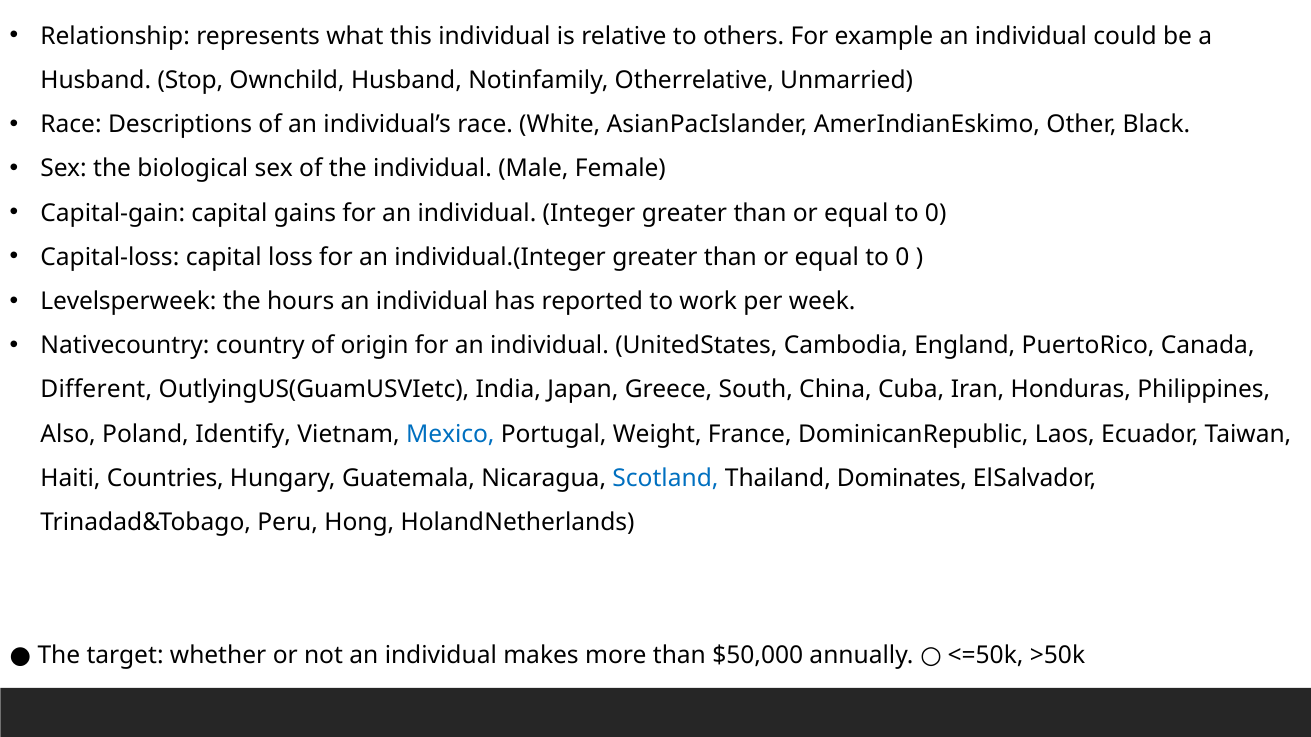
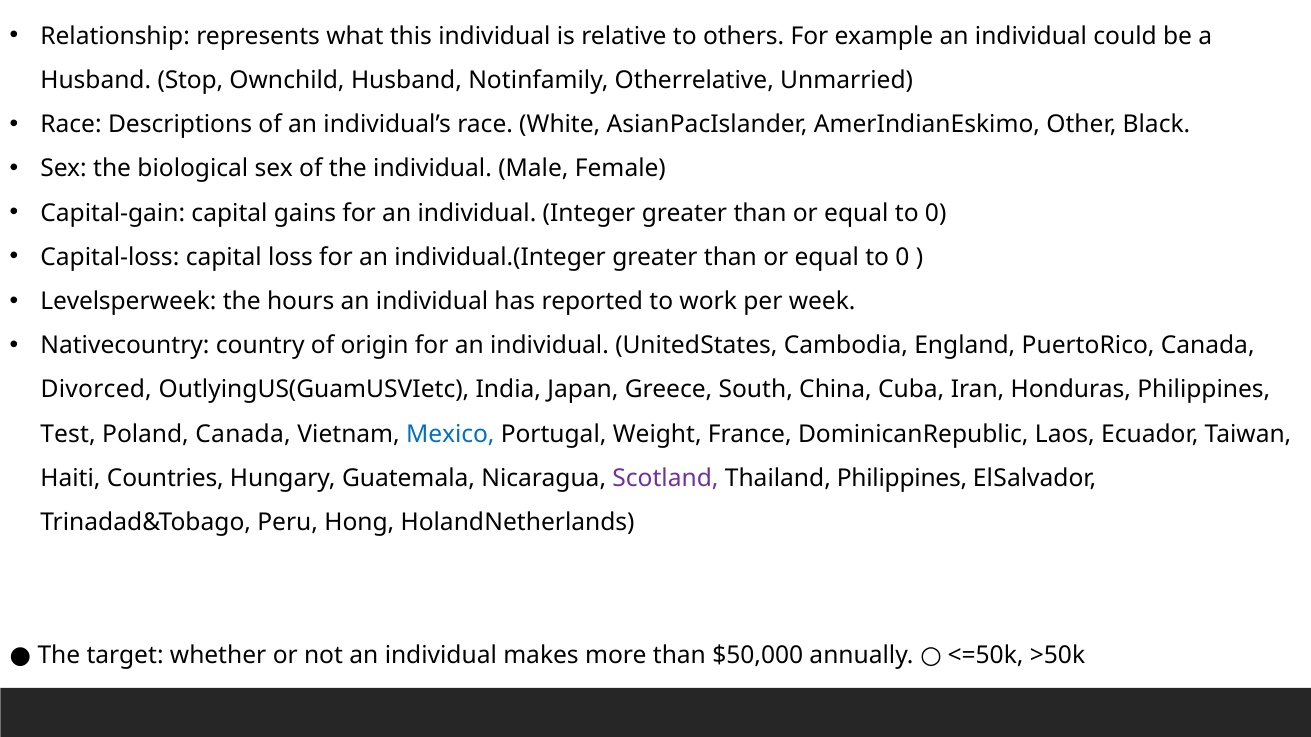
Different: Different -> Divorced (96, 390)
Also: Also -> Test (68, 434)
Poland Identify: Identify -> Canada (243, 434)
Scotland colour: blue -> purple (665, 479)
Thailand Dominates: Dominates -> Philippines (902, 479)
